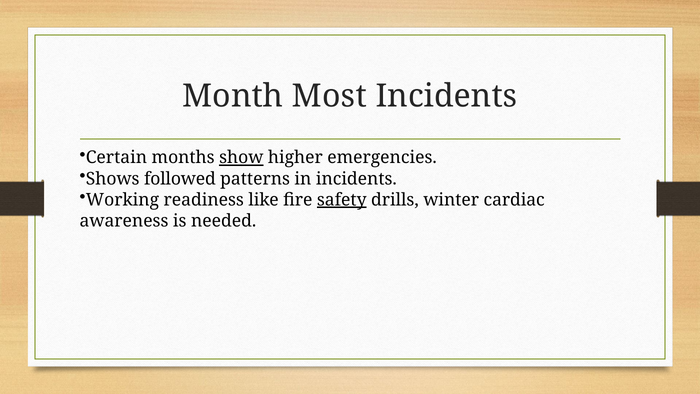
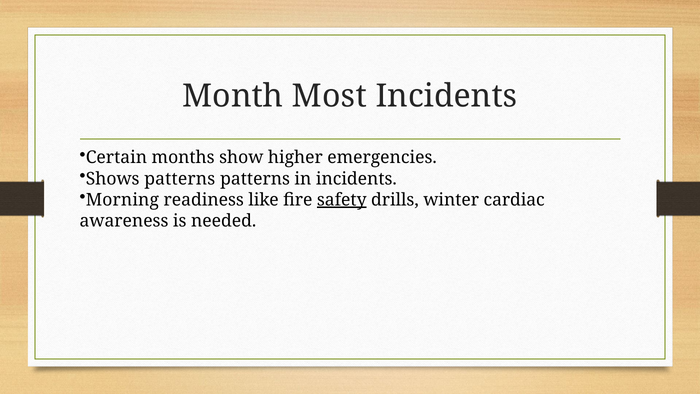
show underline: present -> none (241, 158)
Shows followed: followed -> patterns (180, 179)
Working: Working -> Morning (122, 200)
